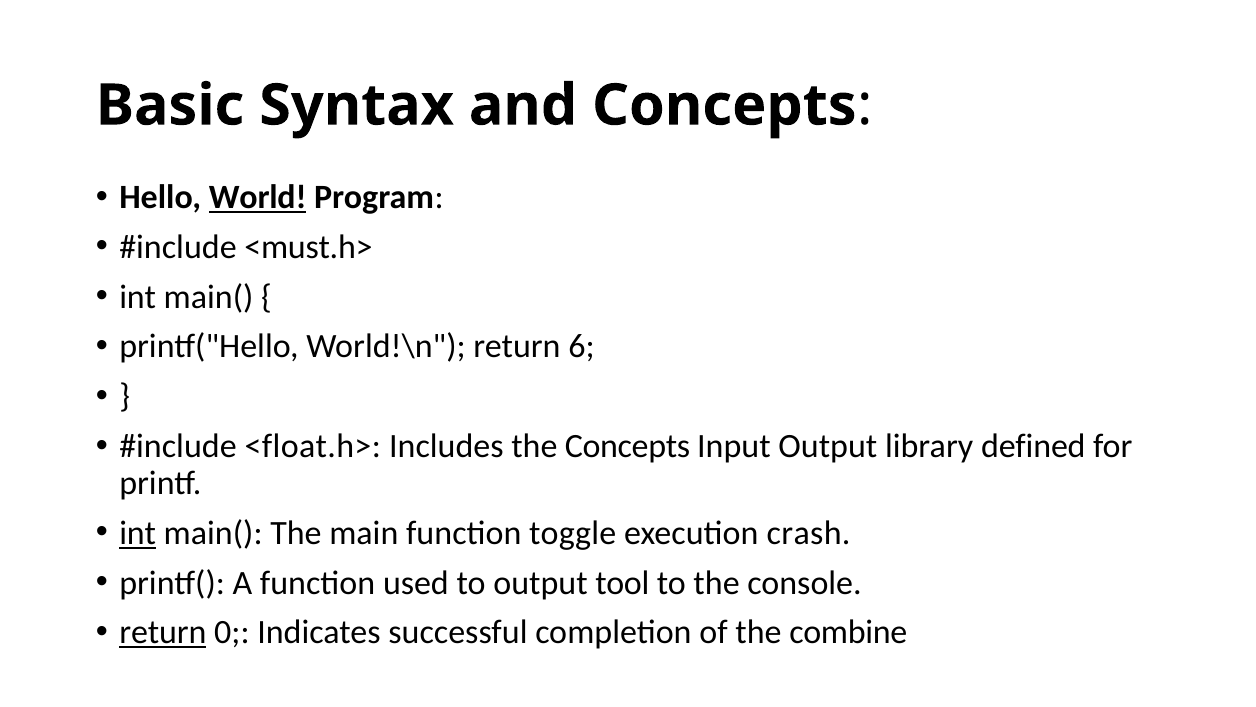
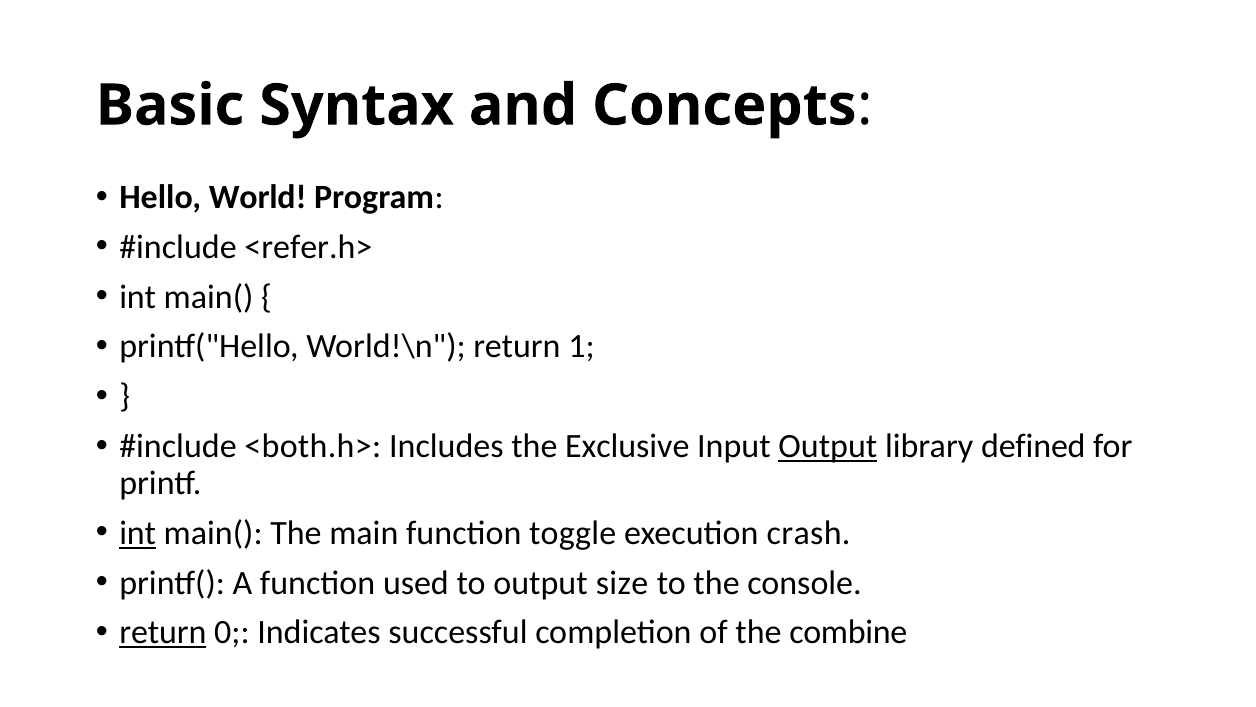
World underline: present -> none (258, 197)
<must.h>: <must.h> -> <refer.h> (308, 247)
6: 6 -> 1 (581, 346)
<float.h>: <float.h> -> <both.h> (313, 446)
the Concepts: Concepts -> Exclusive (627, 446)
Output underline: none -> present (828, 446)
tool: tool -> size (622, 582)
